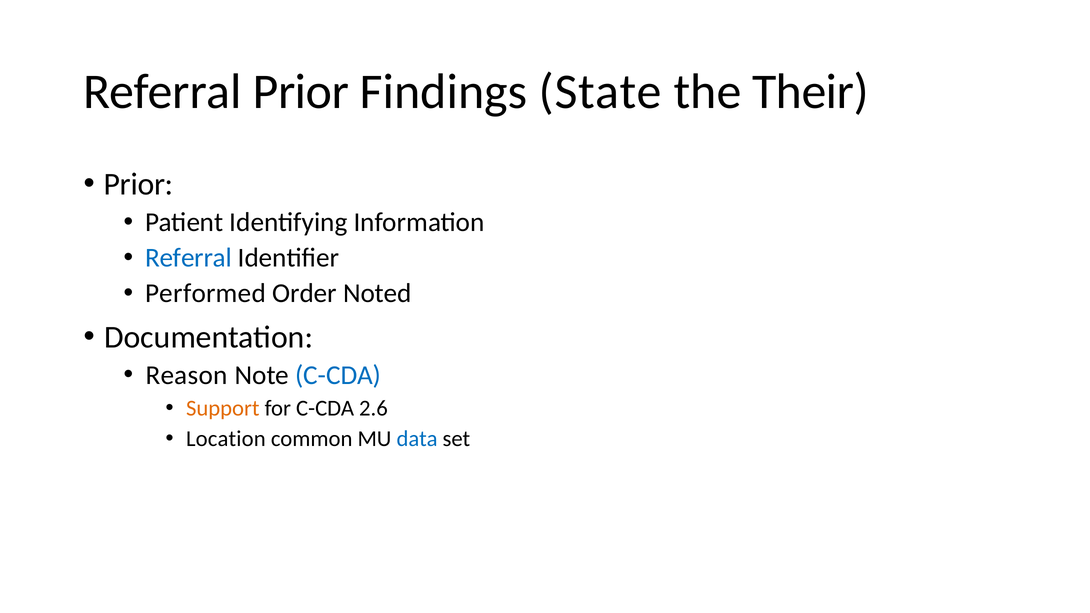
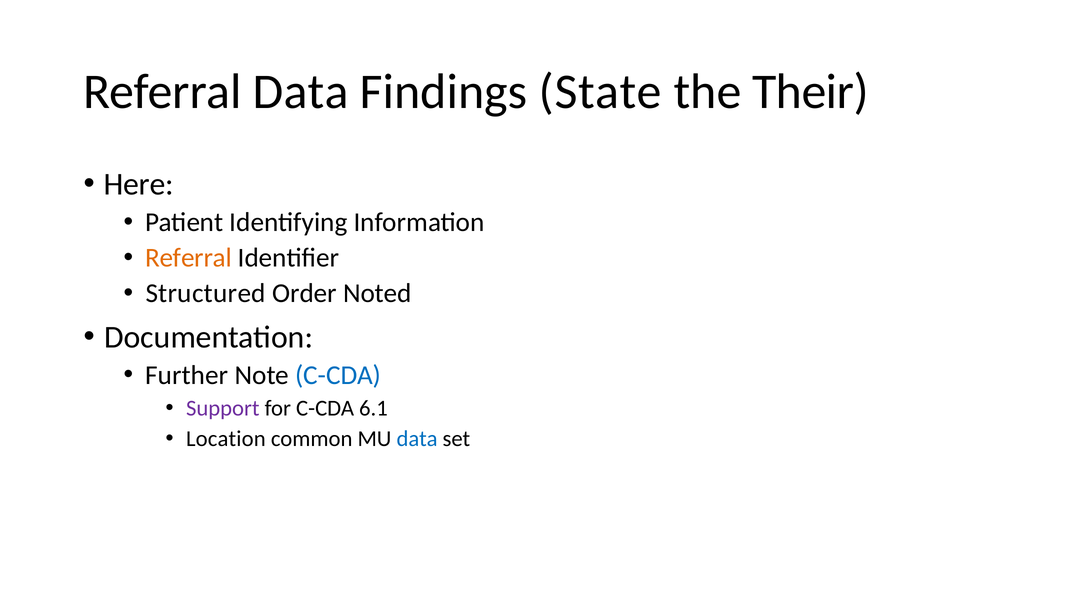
Referral Prior: Prior -> Data (301, 92)
Prior: Prior -> Here (139, 184)
Referral colour: blue -> orange (188, 258)
Performed: Performed -> Structured (206, 293)
Reason: Reason -> Further (187, 375)
Support colour: orange -> purple (223, 408)
2.6: 2.6 -> 6.1 (373, 408)
